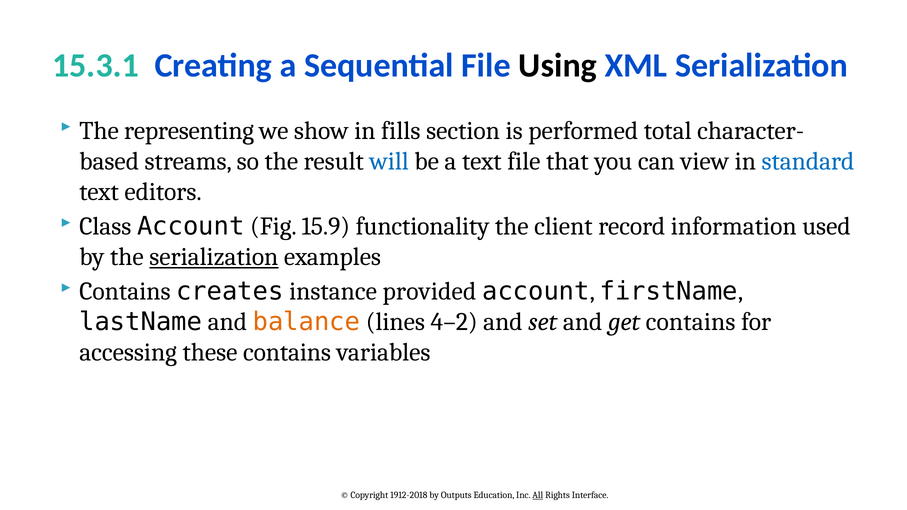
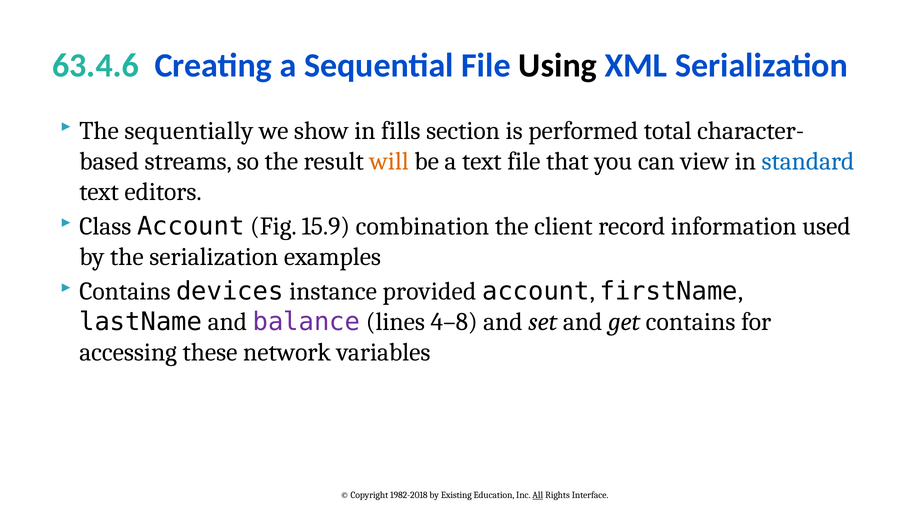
15.3.1: 15.3.1 -> 63.4.6 (96, 65)
representing: representing -> sequentially (189, 131)
will colour: blue -> orange (389, 161)
functionality: functionality -> combination (422, 226)
serialization underline: present -> none (214, 257)
creates: creates -> devices (230, 291)
balance colour: orange -> purple (306, 322)
4–2: 4–2 -> 4–8 (454, 322)
these contains: contains -> network (287, 353)
1912-2018: 1912-2018 -> 1982-2018 (409, 496)
Outputs: Outputs -> Existing (456, 496)
